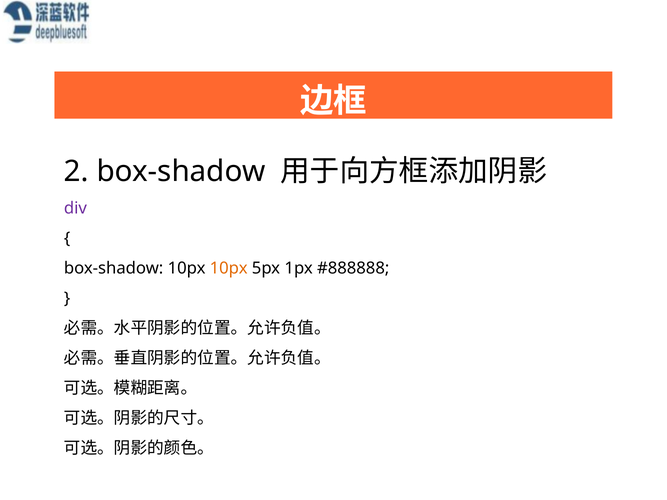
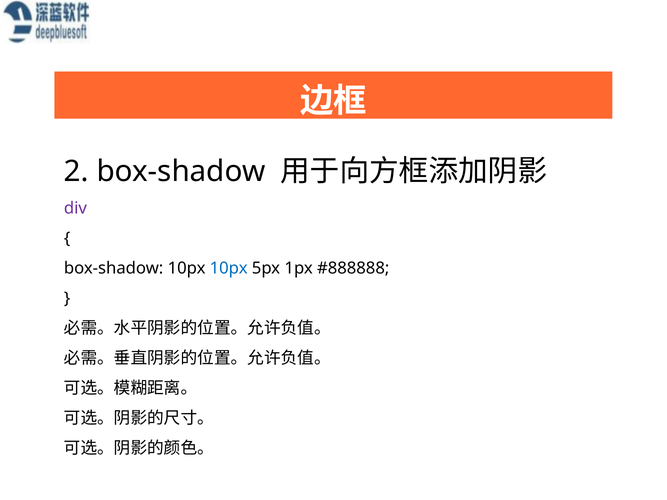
10px colour: orange -> blue (229, 268)
